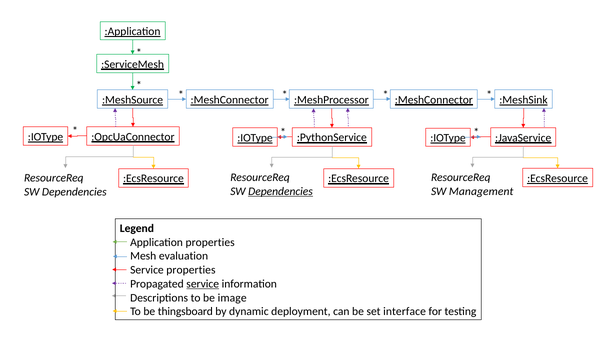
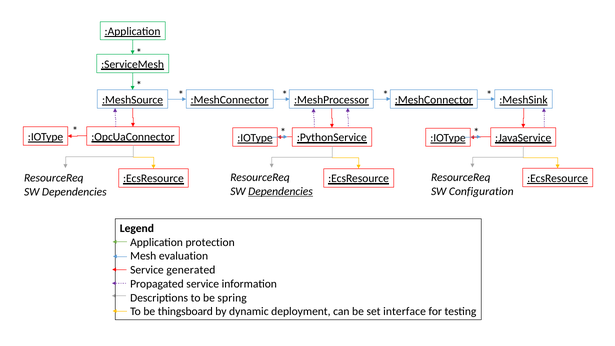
Management: Management -> Configuration (481, 191)
Application properties: properties -> protection (210, 242)
Service properties: properties -> generated (191, 270)
service underline: present -> none (203, 284)
image: image -> spring (232, 298)
